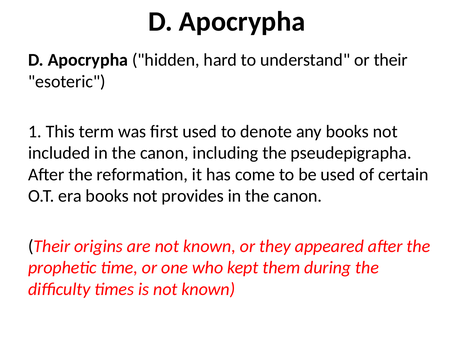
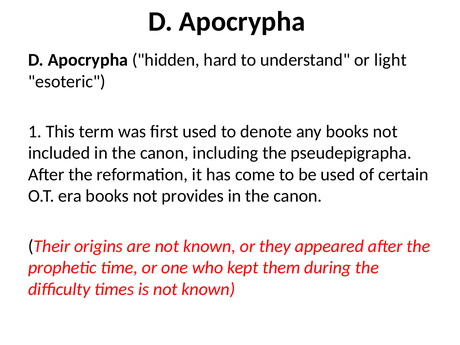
or their: their -> light (390, 60)
